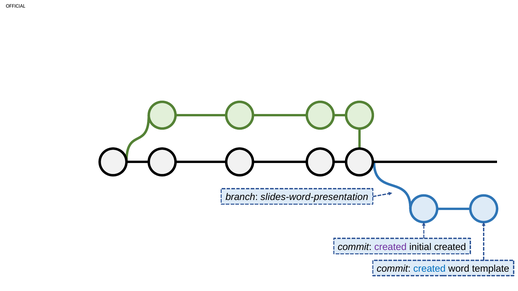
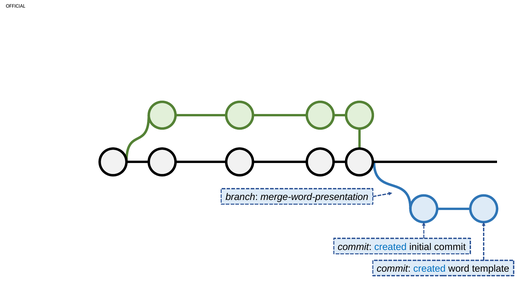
slides-word-presentation: slides-word-presentation -> merge-word-presentation (314, 197)
created colour: purple -> blue (390, 247)
initial created: created -> commit (450, 247)
